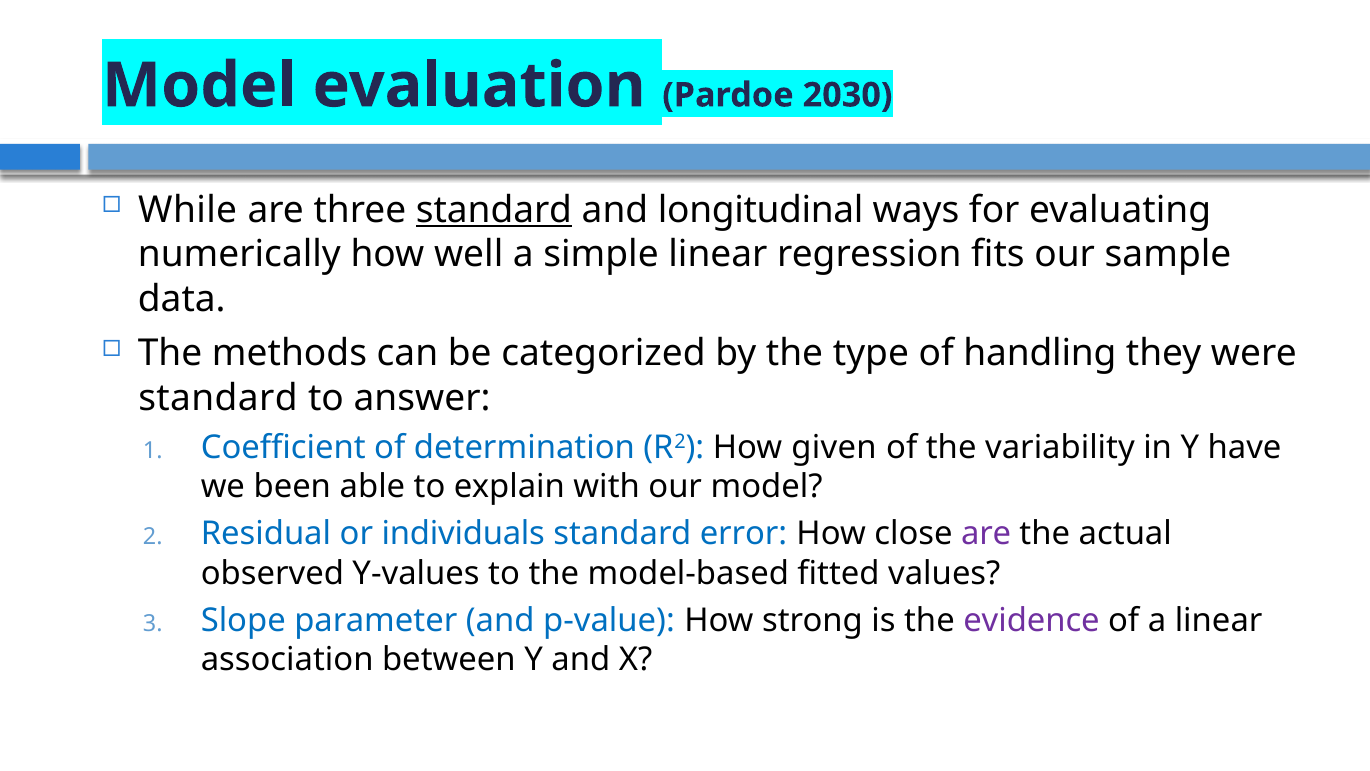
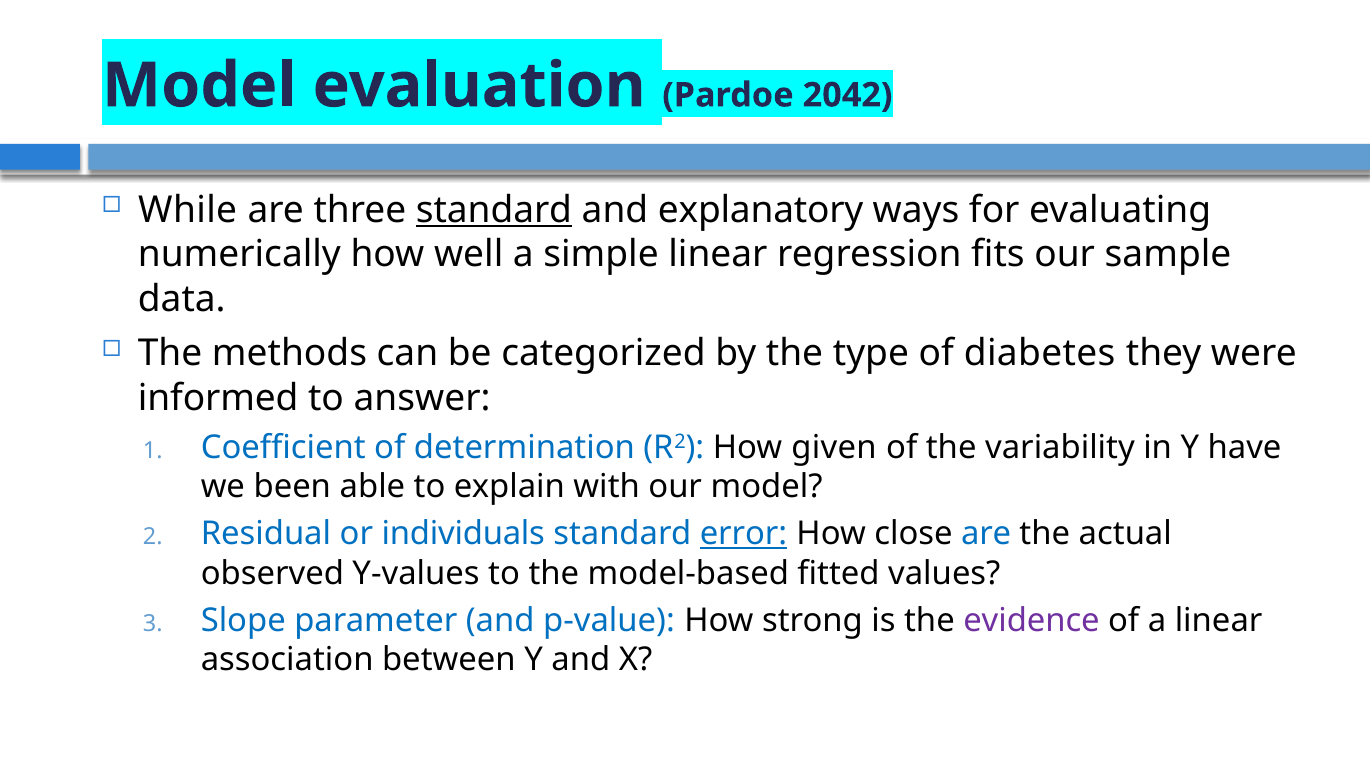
2030: 2030 -> 2042 (848, 95)
longitudinal: longitudinal -> explanatory (761, 210)
handling: handling -> diabetes (1040, 353)
standard: standard -> informed (218, 398)
error underline: none -> present (743, 534)
are colour: purple -> blue (986, 534)
